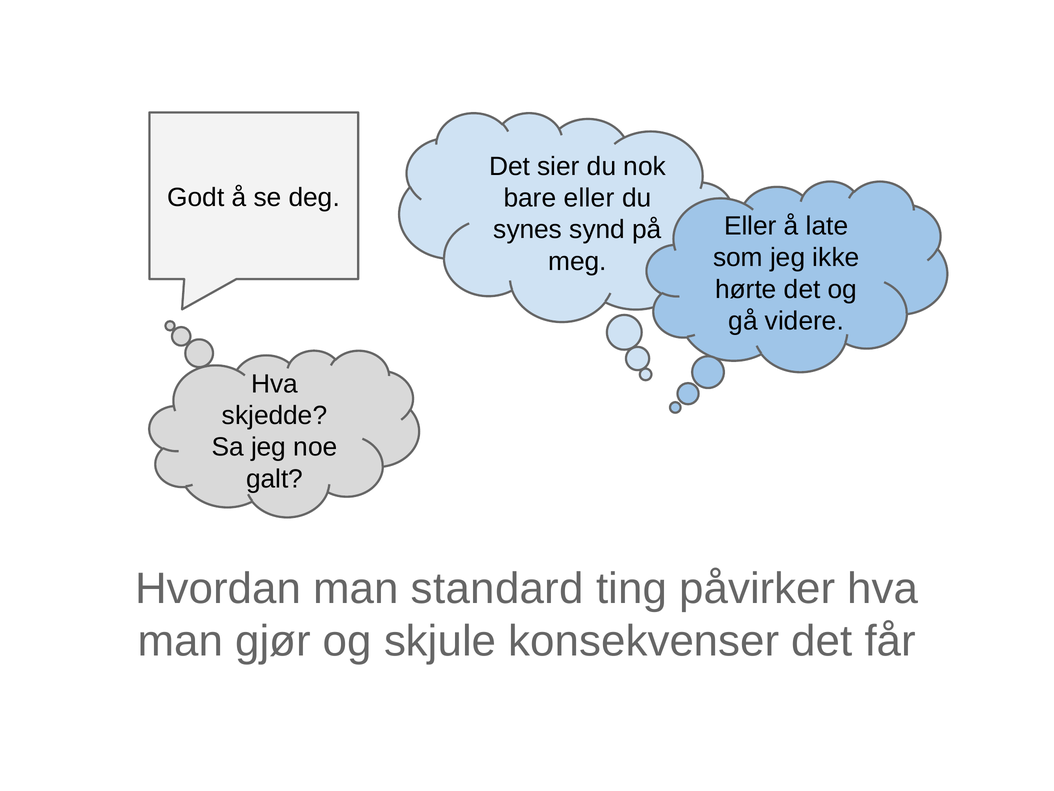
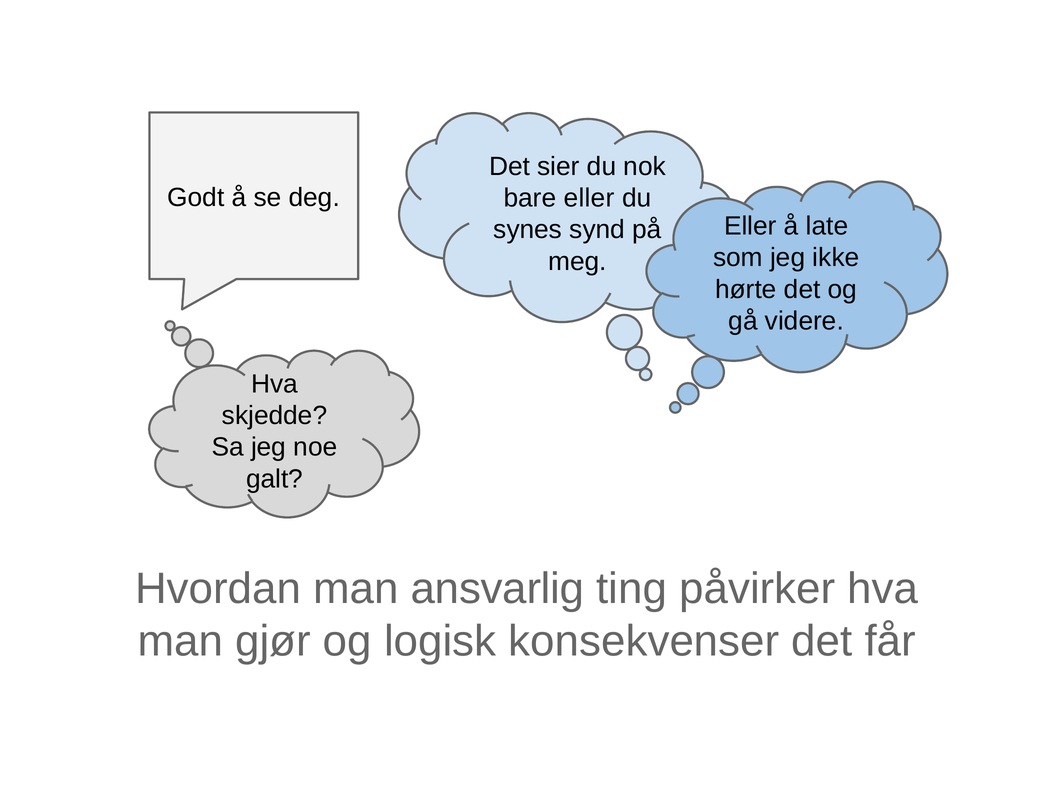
standard: standard -> ansvarlig (498, 588)
skjule: skjule -> logisk (440, 641)
